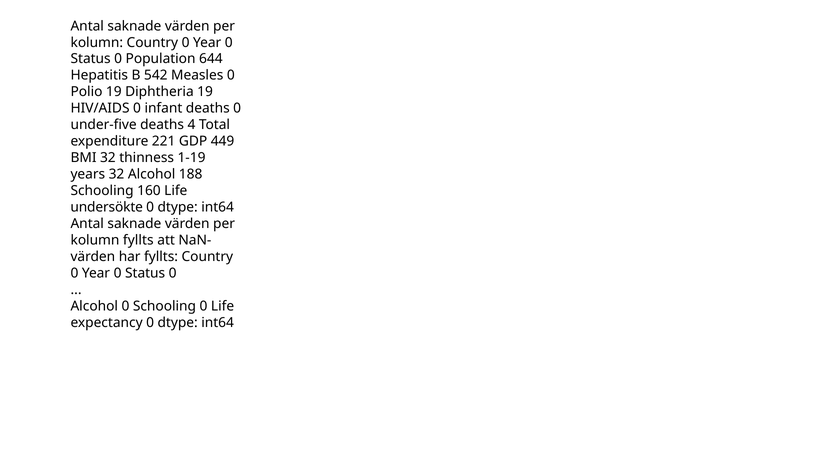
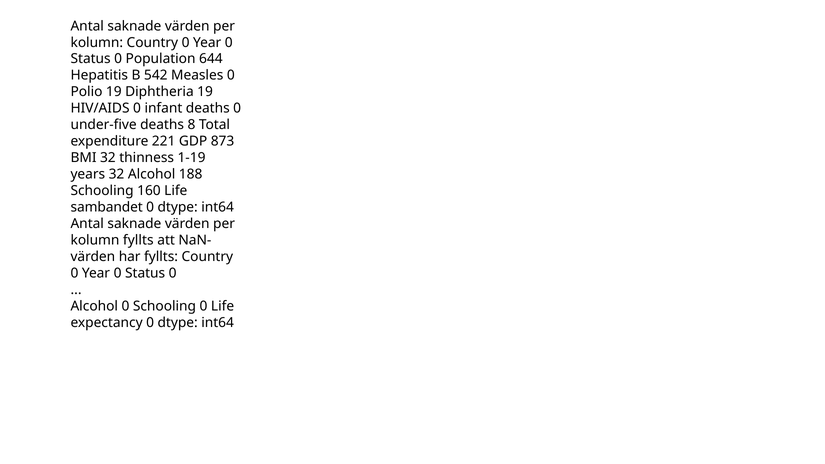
4: 4 -> 8 (191, 125)
449: 449 -> 873 (223, 141)
undersökte: undersökte -> sambandet (107, 207)
